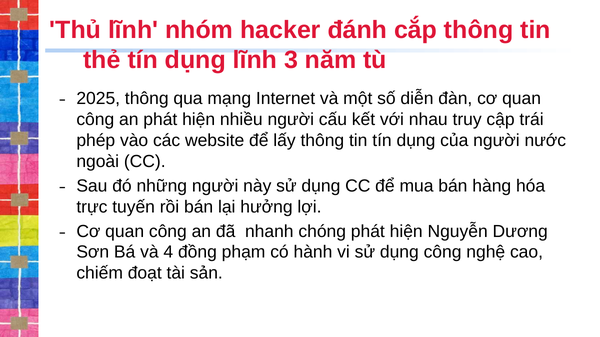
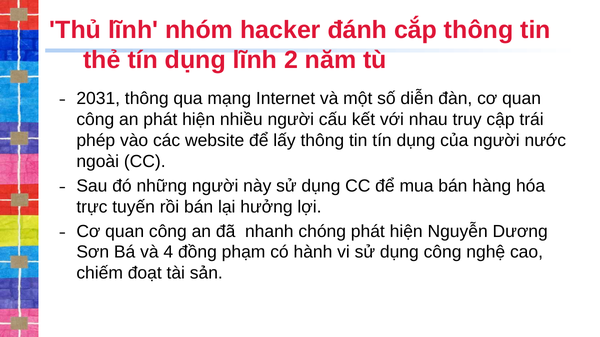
3: 3 -> 2 (291, 60)
2025: 2025 -> 2031 (98, 99)
